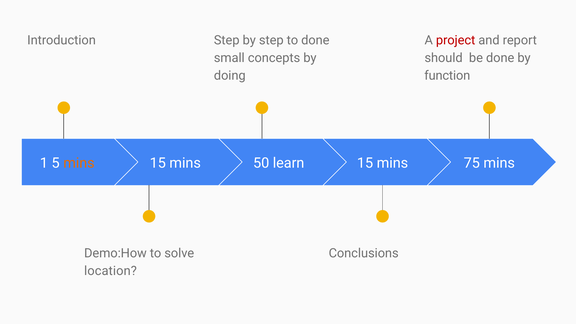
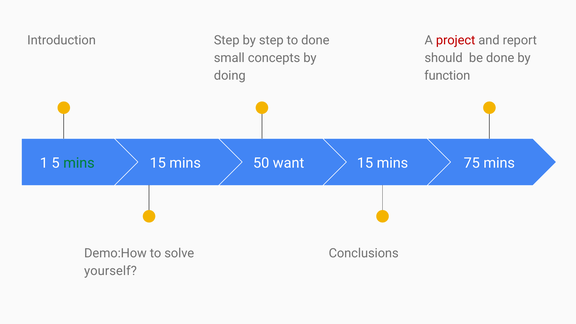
mins colour: orange -> green (79, 163)
learn: learn -> want (289, 163)
location: location -> yourself (110, 271)
